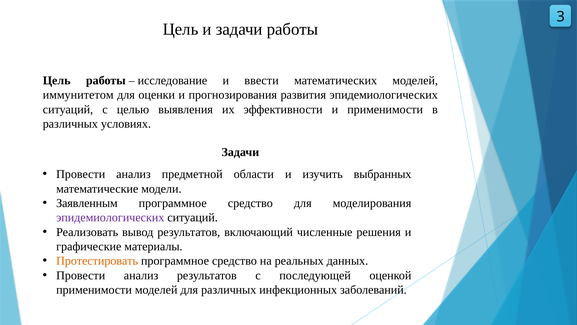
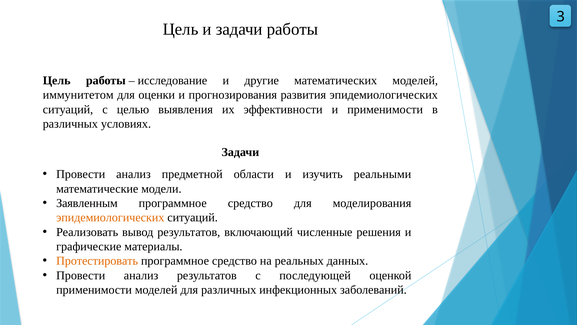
ввести: ввести -> другие (262, 80)
выбранных: выбранных -> реальными (382, 174)
эпидемиологических colour: purple -> orange (110, 217)
